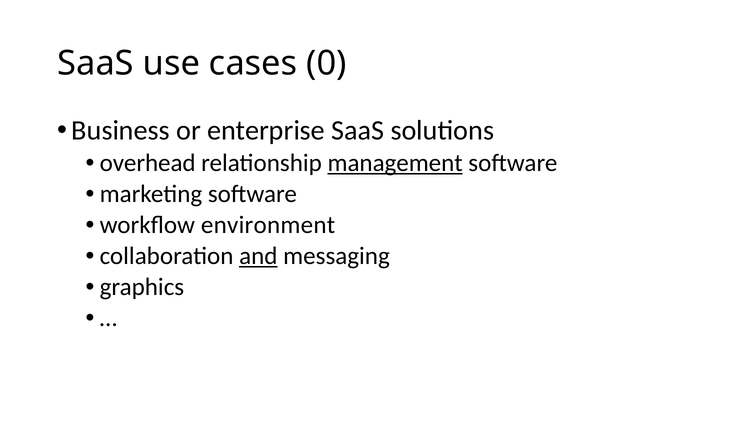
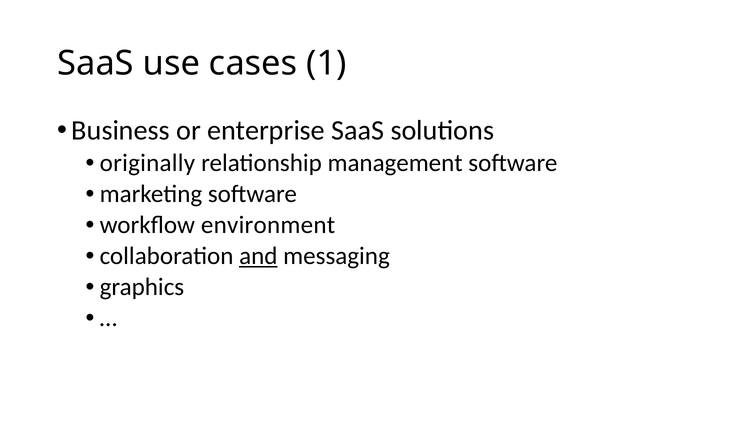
0: 0 -> 1 (326, 63)
overhead: overhead -> originally (147, 163)
management underline: present -> none (395, 163)
